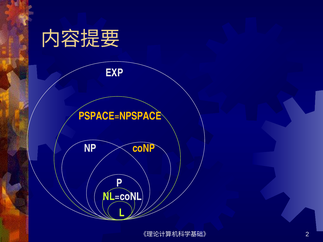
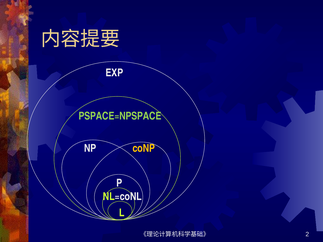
PSPACE=NPSPACE colour: yellow -> light green (120, 116)
